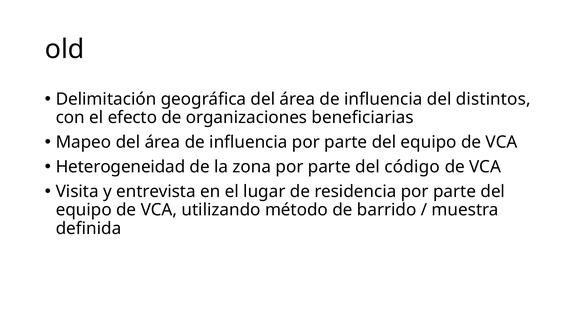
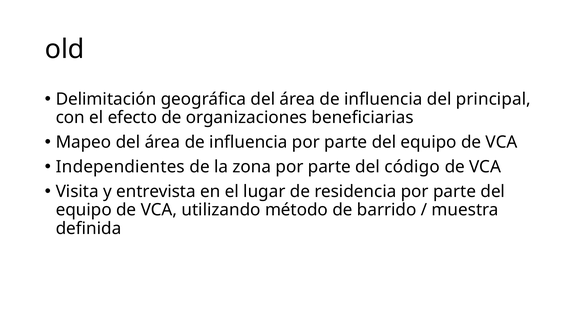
distintos: distintos -> principal (493, 99)
Heterogeneidad: Heterogeneidad -> Independientes (120, 167)
